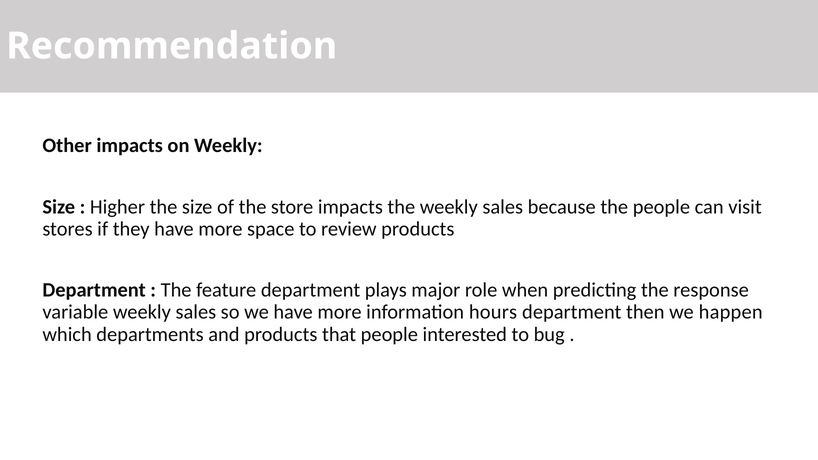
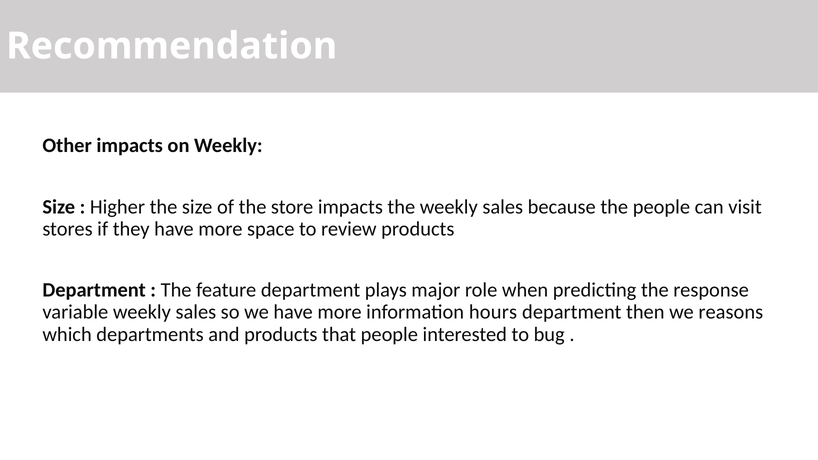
happen: happen -> reasons (731, 312)
